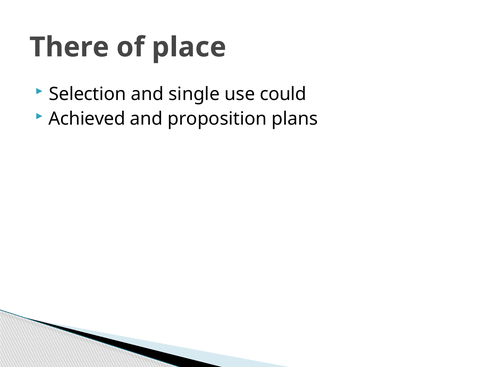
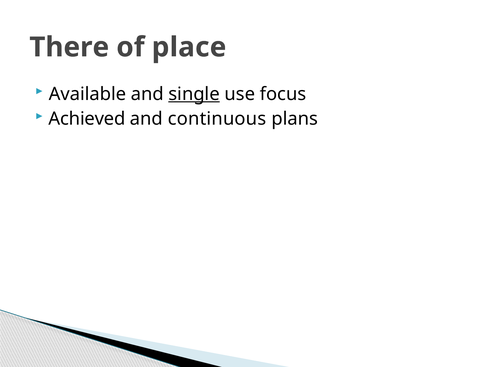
Selection: Selection -> Available (87, 94)
single underline: none -> present (194, 94)
could: could -> focus (283, 94)
proposition: proposition -> continuous (217, 119)
